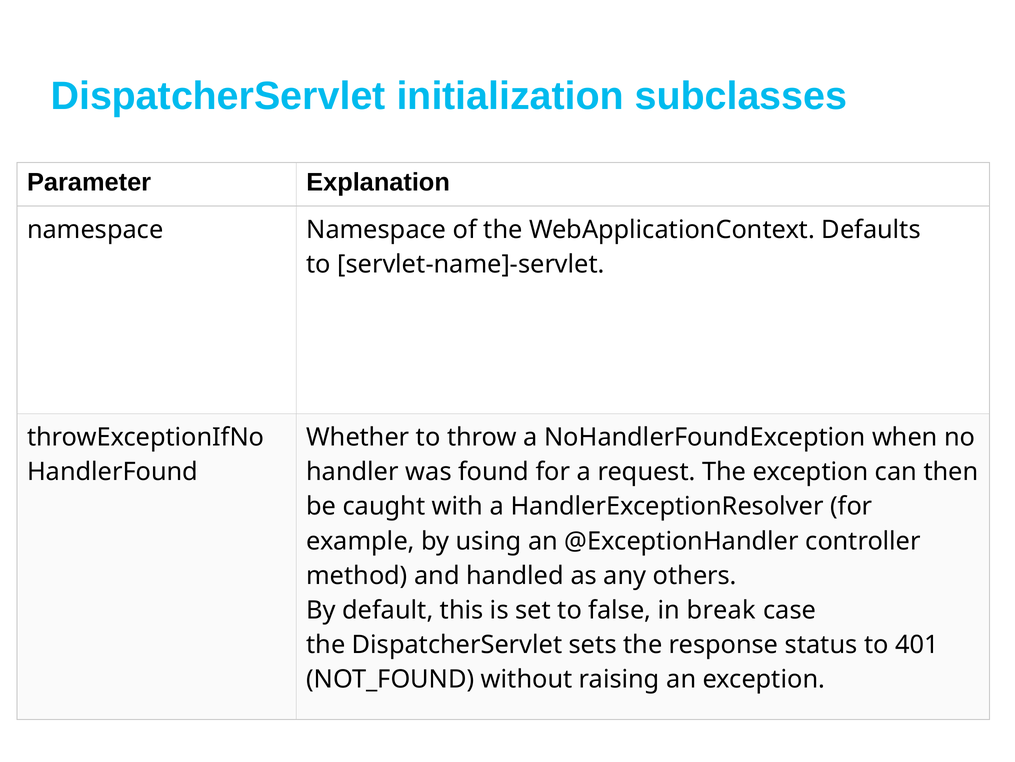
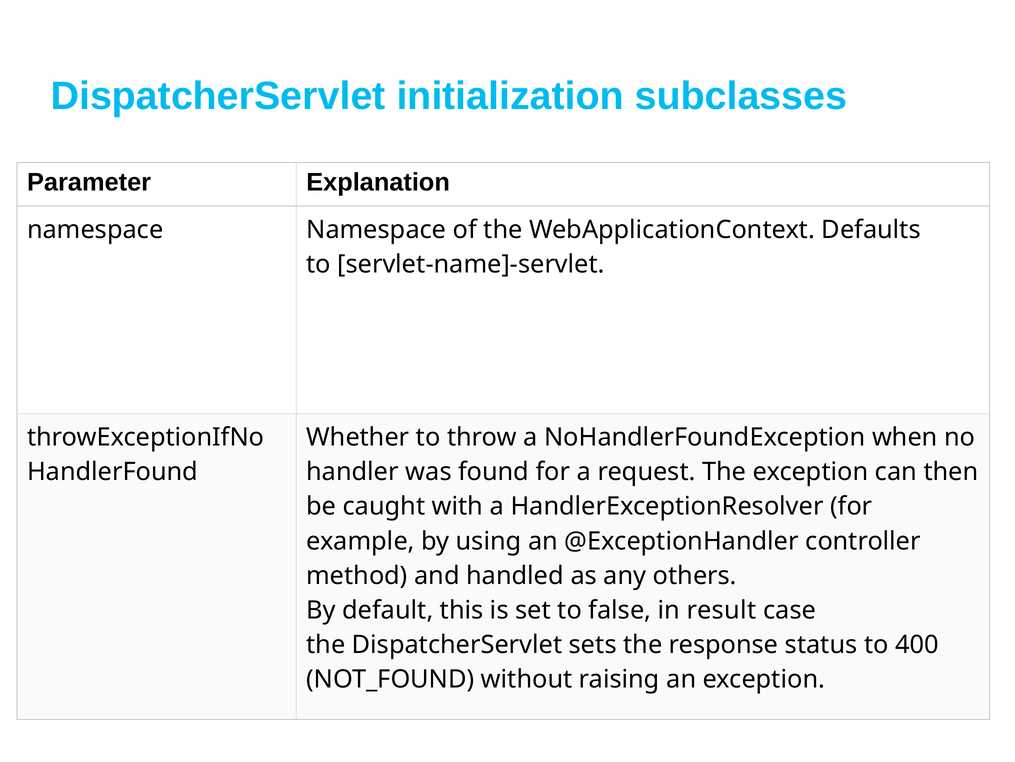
break: break -> result (721, 610)
401: 401 -> 400 (917, 644)
